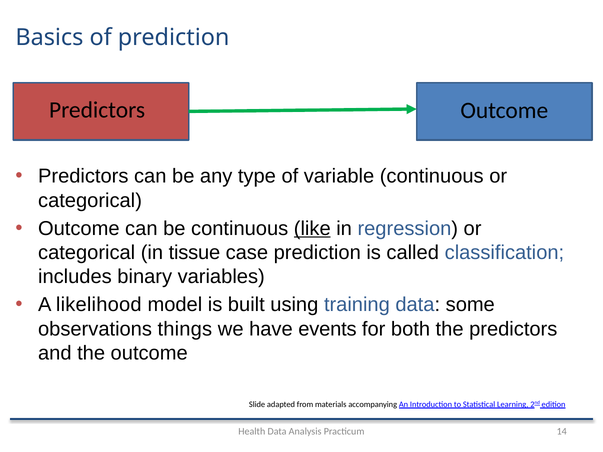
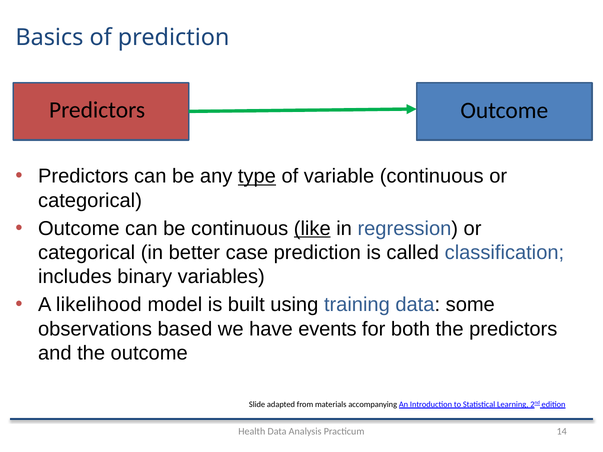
type underline: none -> present (257, 176)
tissue: tissue -> better (194, 253)
things: things -> based (185, 329)
